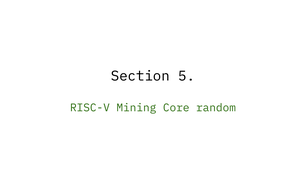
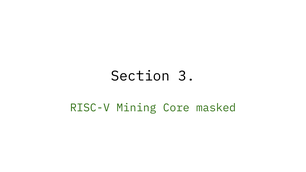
5: 5 -> 3 (187, 76)
random: random -> masked (216, 108)
